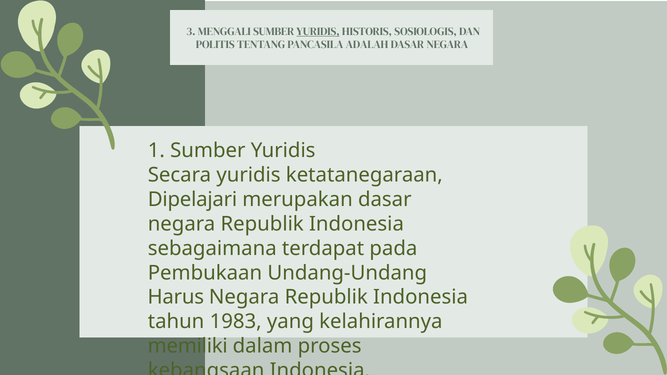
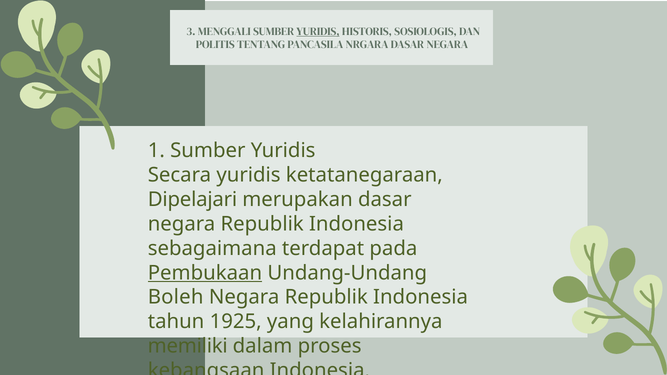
ADALAH: ADALAH -> NRGARA (367, 45)
Pembukaan underline: none -> present (205, 273)
Harus: Harus -> Boleh (176, 297)
1983: 1983 -> 1925 (236, 322)
